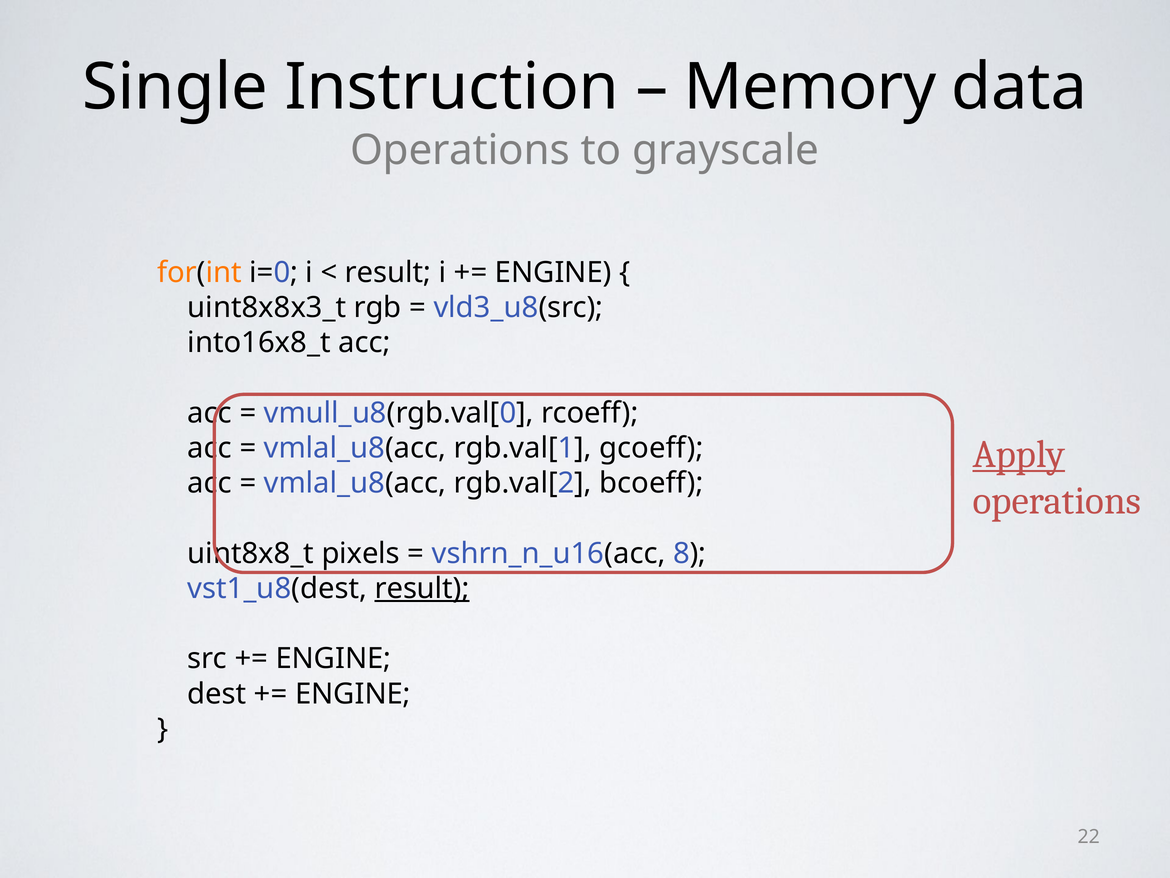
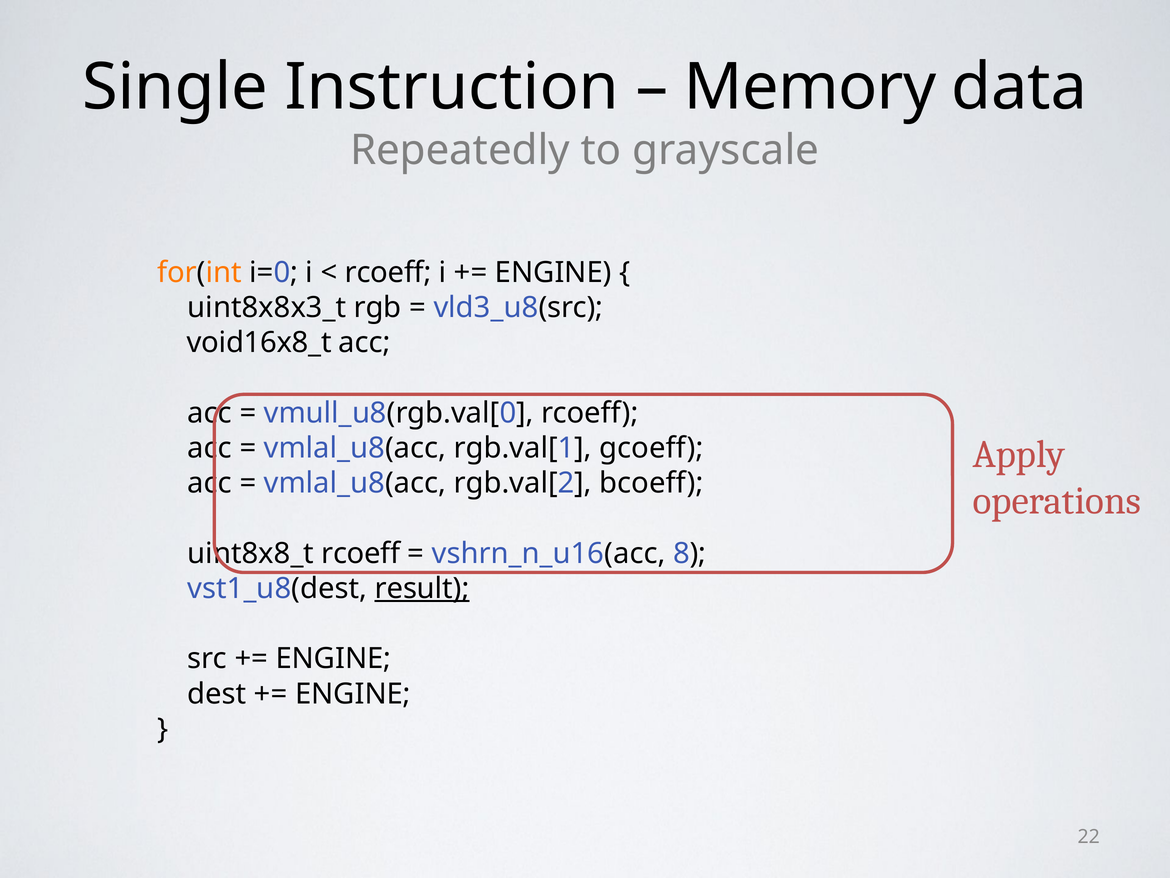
Operations: Operations -> Repeatedly (460, 150)
result: result -> rcoeff (388, 272)
into16x8_t: into16x8_t -> void16x8_t (259, 342)
Apply underline: present -> none (1019, 454)
uint8x8_t pixels: pixels -> rcoeff (361, 553)
